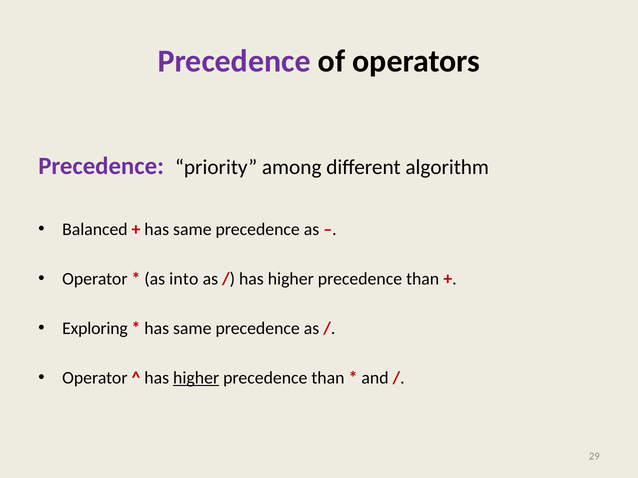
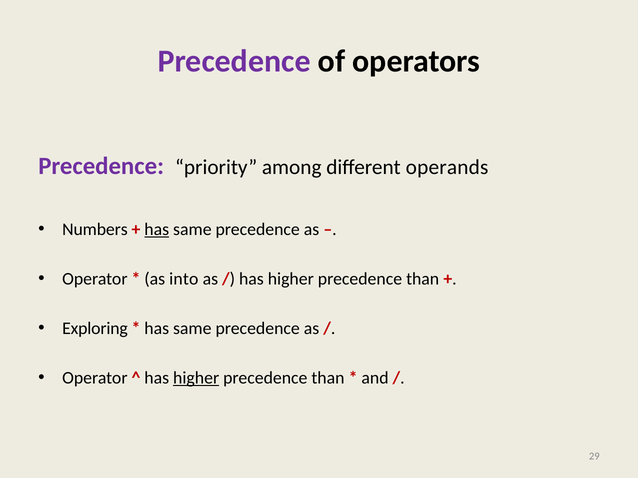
algorithm: algorithm -> operands (447, 167)
Balanced: Balanced -> Numbers (95, 230)
has underline: none -> present (157, 230)
